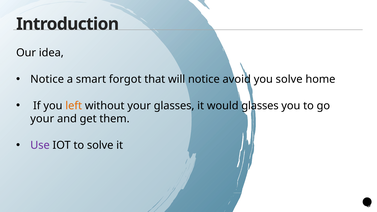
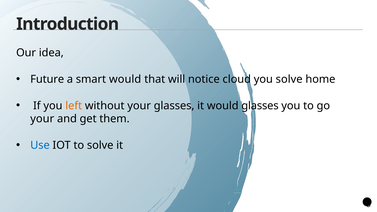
Notice: Notice -> Future (47, 79)
smart forgot: forgot -> would (125, 79)
avoid: avoid -> cloud (237, 79)
Use colour: purple -> blue (40, 145)
